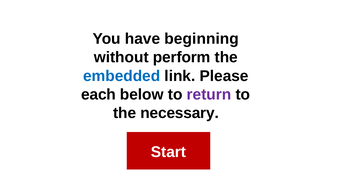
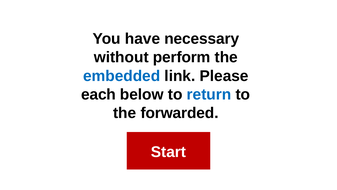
beginning: beginning -> necessary (202, 39)
return colour: purple -> blue (209, 94)
necessary: necessary -> forwarded (180, 113)
